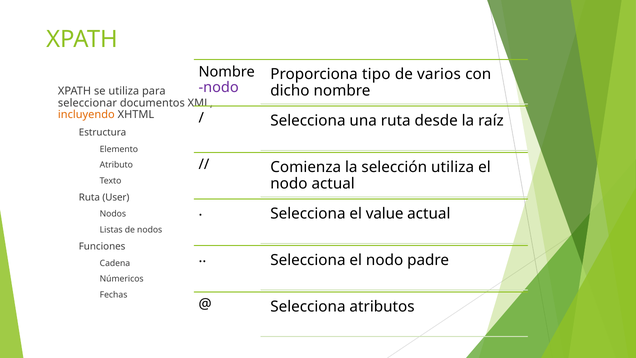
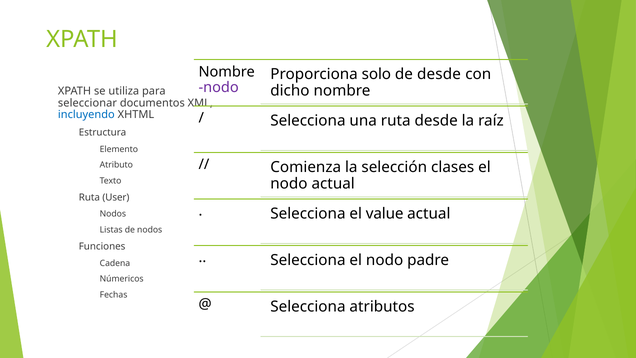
tipo: tipo -> solo (376, 74)
de varios: varios -> desde (439, 74)
incluyendo colour: orange -> blue (86, 115)
selección utiliza: utiliza -> clases (453, 167)
